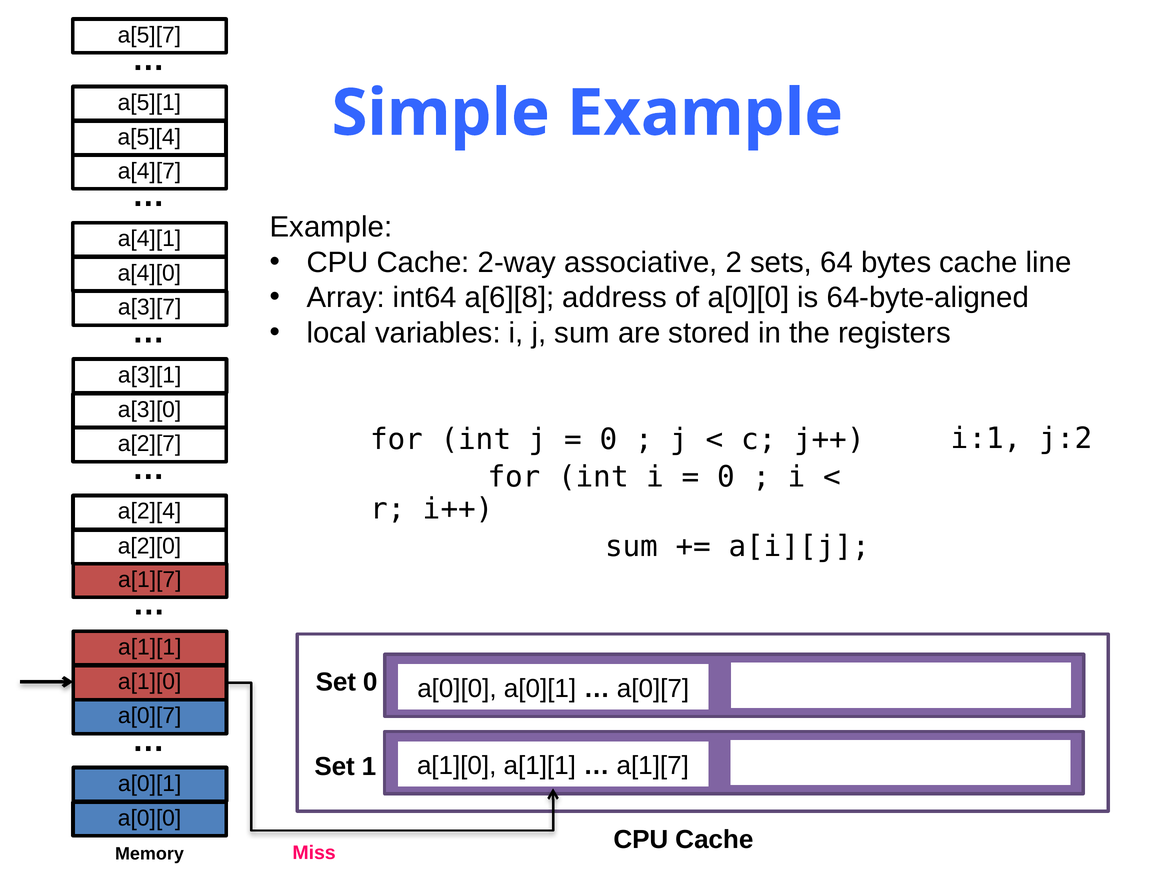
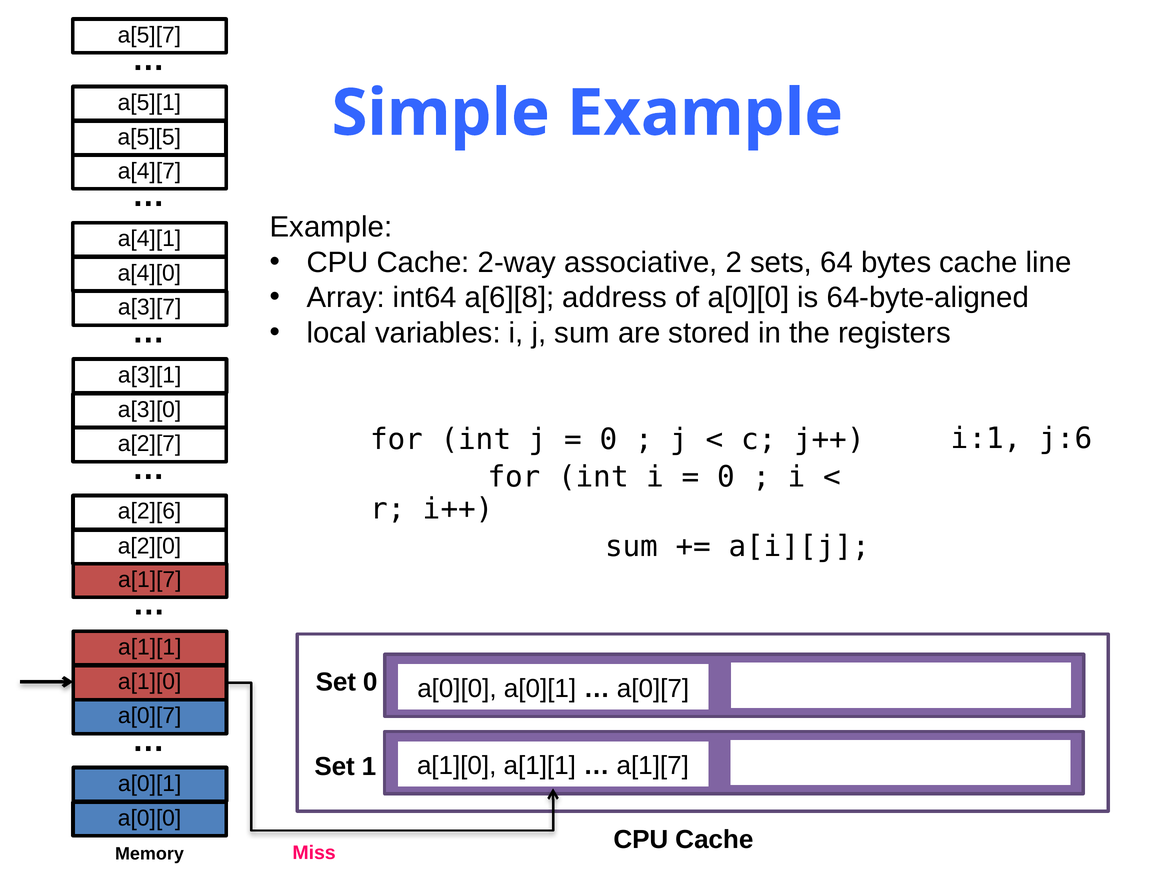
a[5][4: a[5][4 -> a[5][5 (149, 137)
j:2: j:2 -> j:6 (1066, 438)
a[2][4: a[2][4 -> a[2][6 (150, 512)
